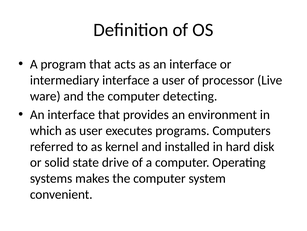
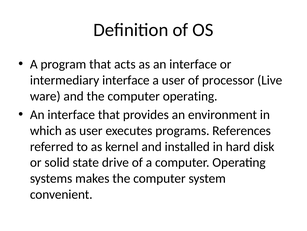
the computer detecting: detecting -> operating (190, 96)
Computers: Computers -> References (242, 130)
